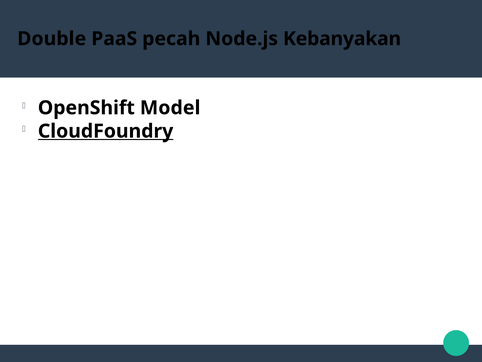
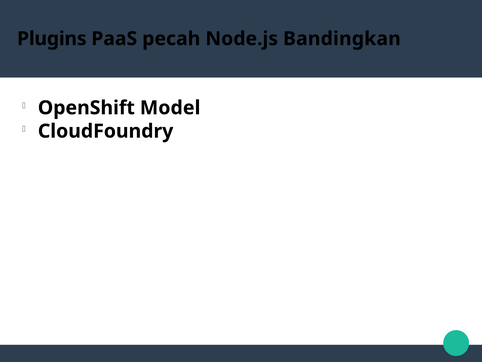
Double: Double -> Plugins (52, 39)
Kebanyakan: Kebanyakan -> Bandingkan (342, 39)
CloudFoundry underline: present -> none (106, 131)
